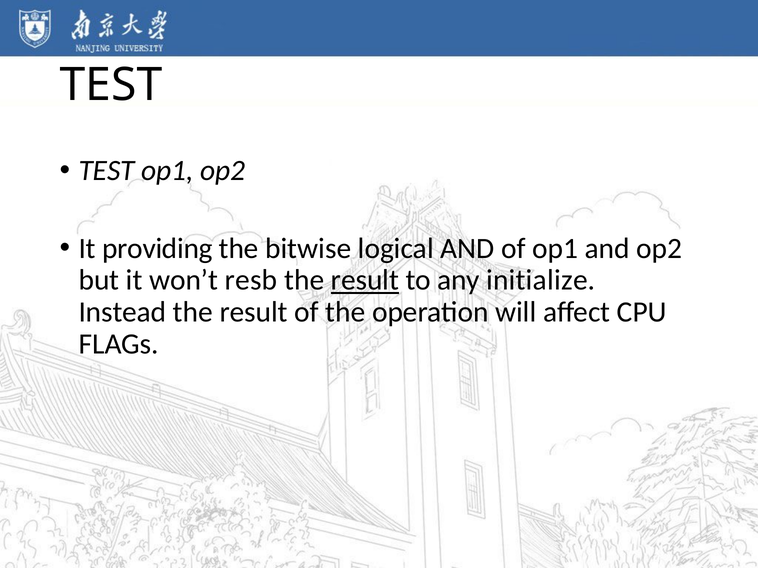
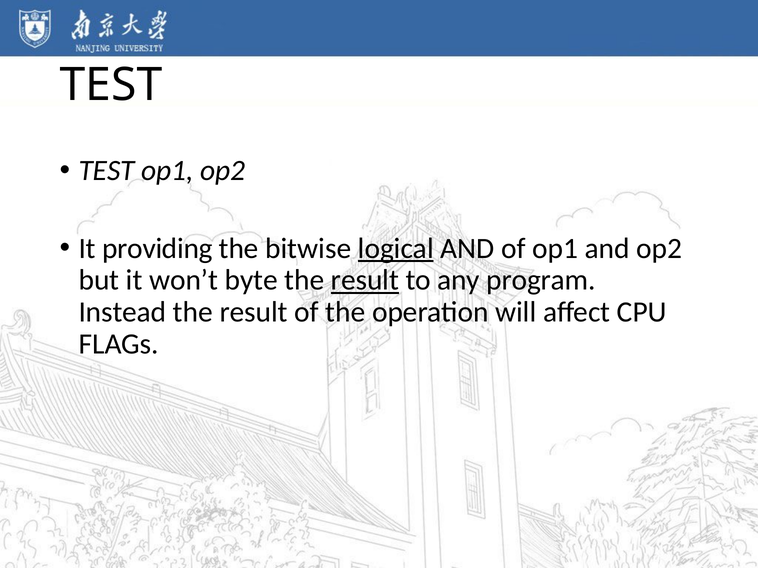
logical underline: none -> present (396, 249)
resb: resb -> byte (251, 280)
initialize: initialize -> program (541, 280)
